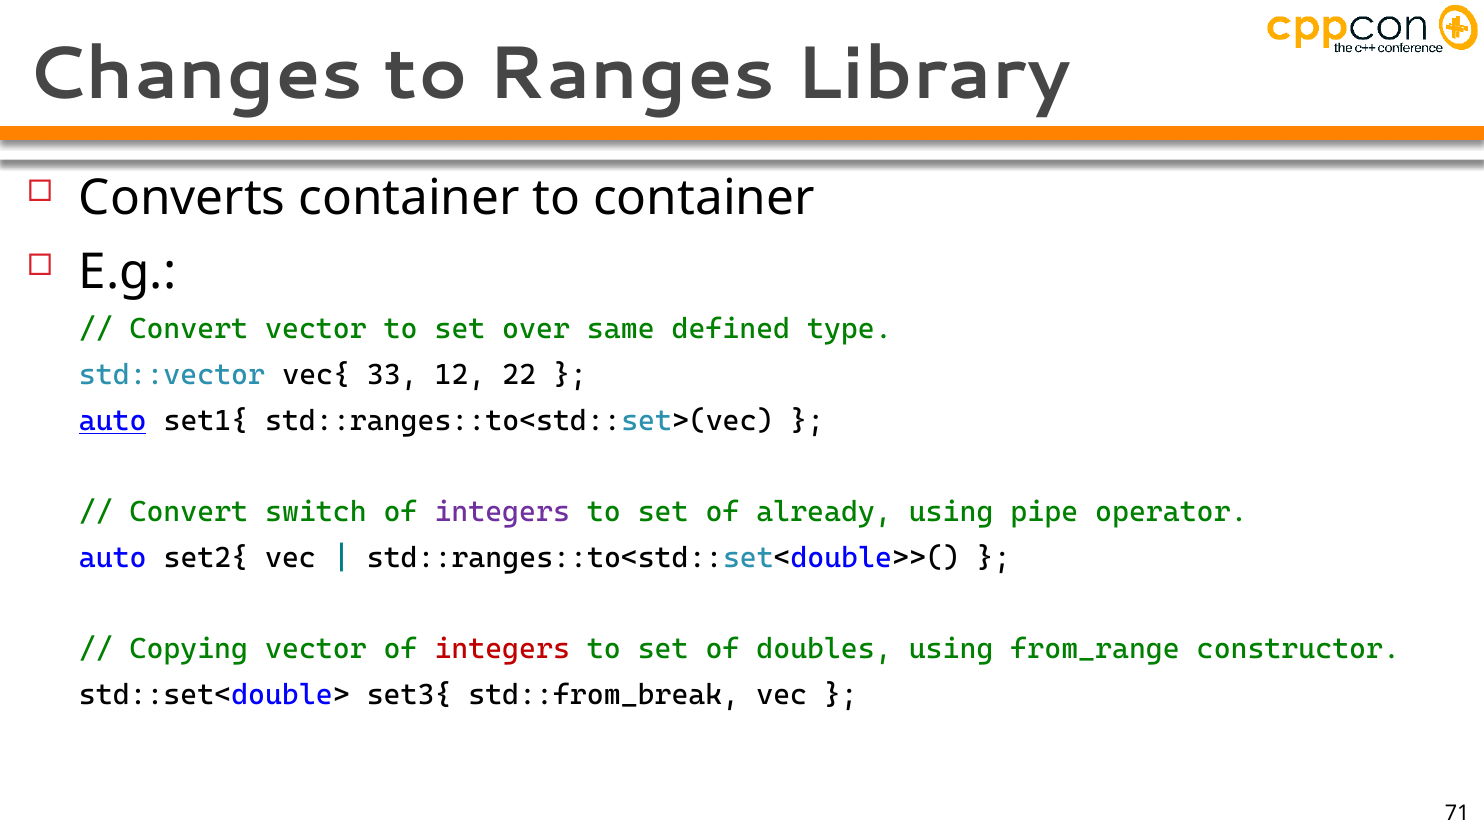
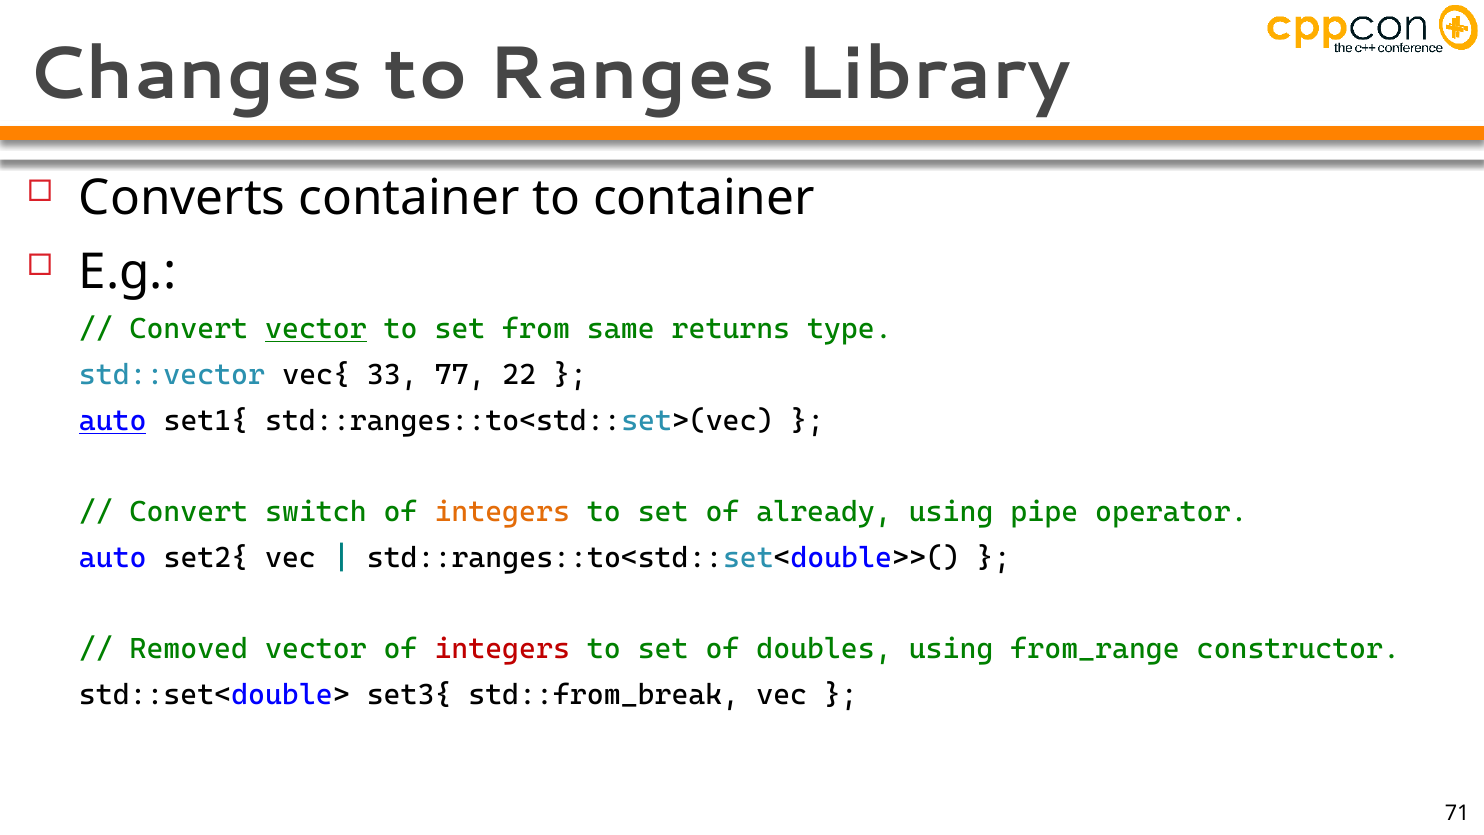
vector underline: none -> present (316, 329)
over: over -> from (536, 329)
defined: defined -> returns (731, 329)
12: 12 -> 77 (460, 375)
integers colour: purple -> orange (502, 512)
Copying: Copying -> Removed (189, 649)
